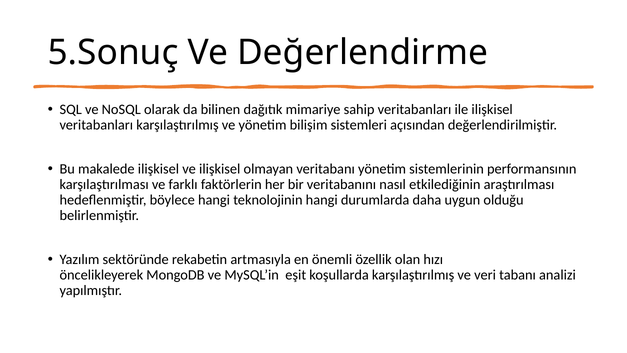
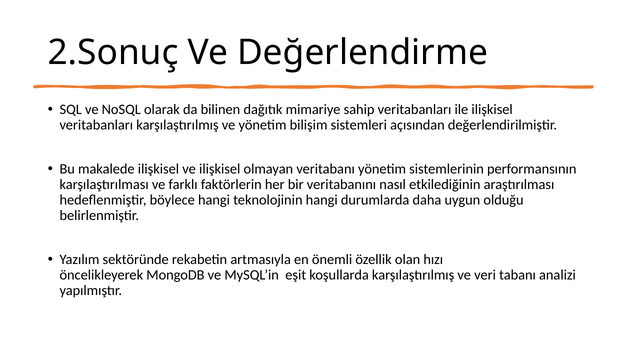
5.Sonuç: 5.Sonuç -> 2.Sonuç (113, 53)
